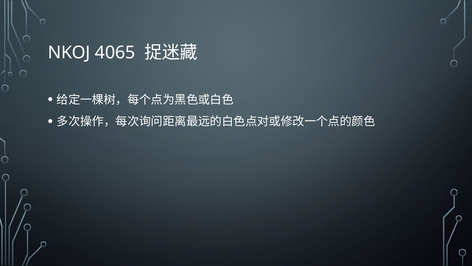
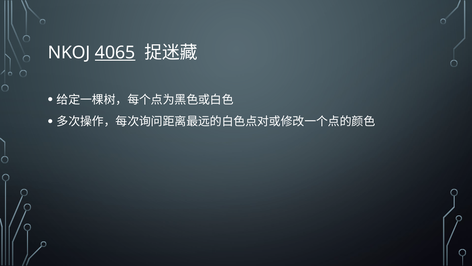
4065 underline: none -> present (115, 52)
